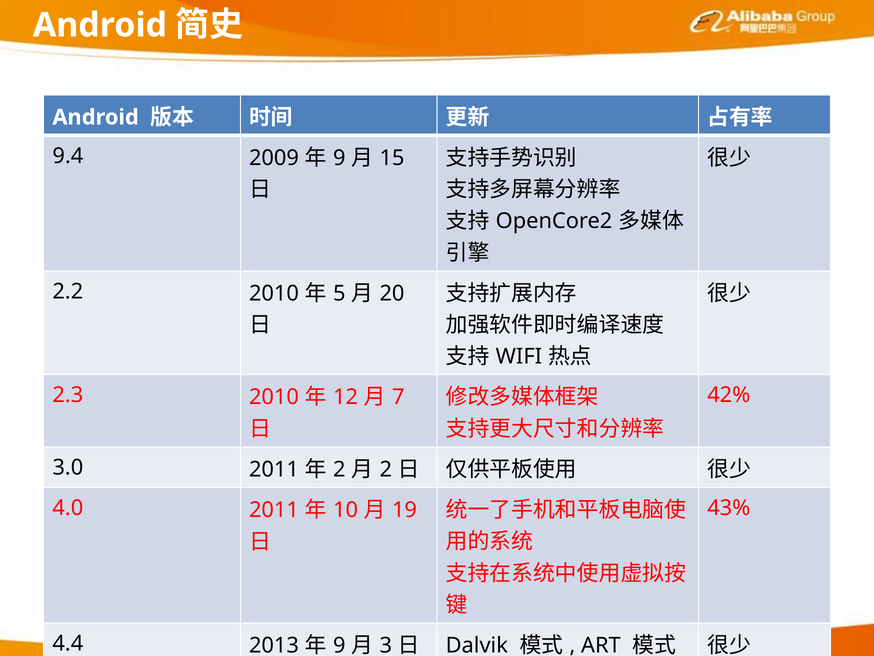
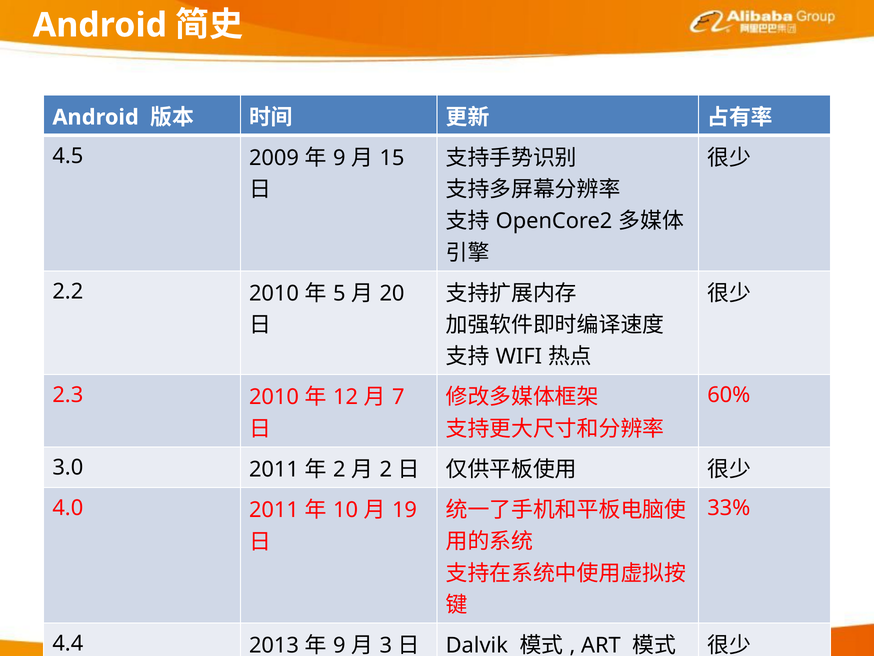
9.4: 9.4 -> 4.5 (68, 156)
42%: 42% -> 60% (729, 395)
43%: 43% -> 33% (729, 508)
